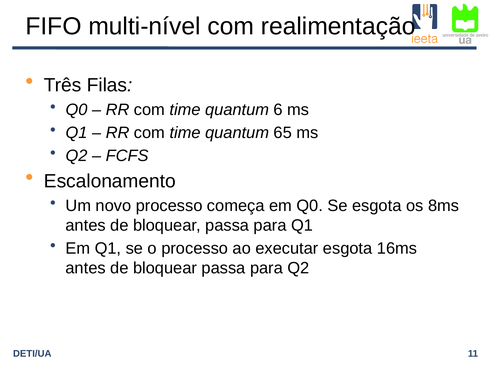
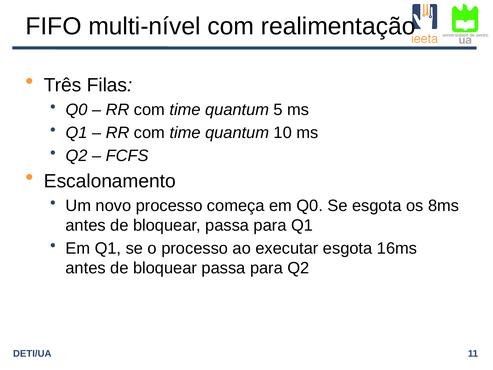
6: 6 -> 5 (278, 110)
65: 65 -> 10 (283, 133)
